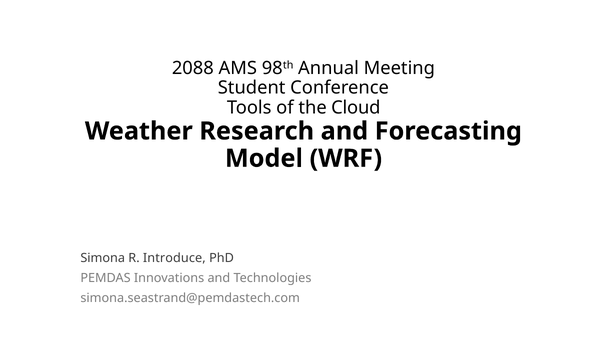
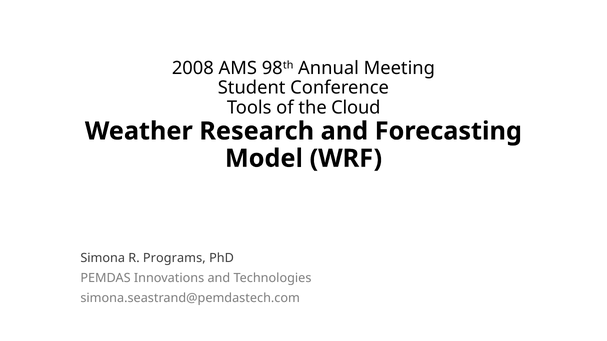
2088: 2088 -> 2008 (193, 68)
Introduce: Introduce -> Programs (174, 258)
